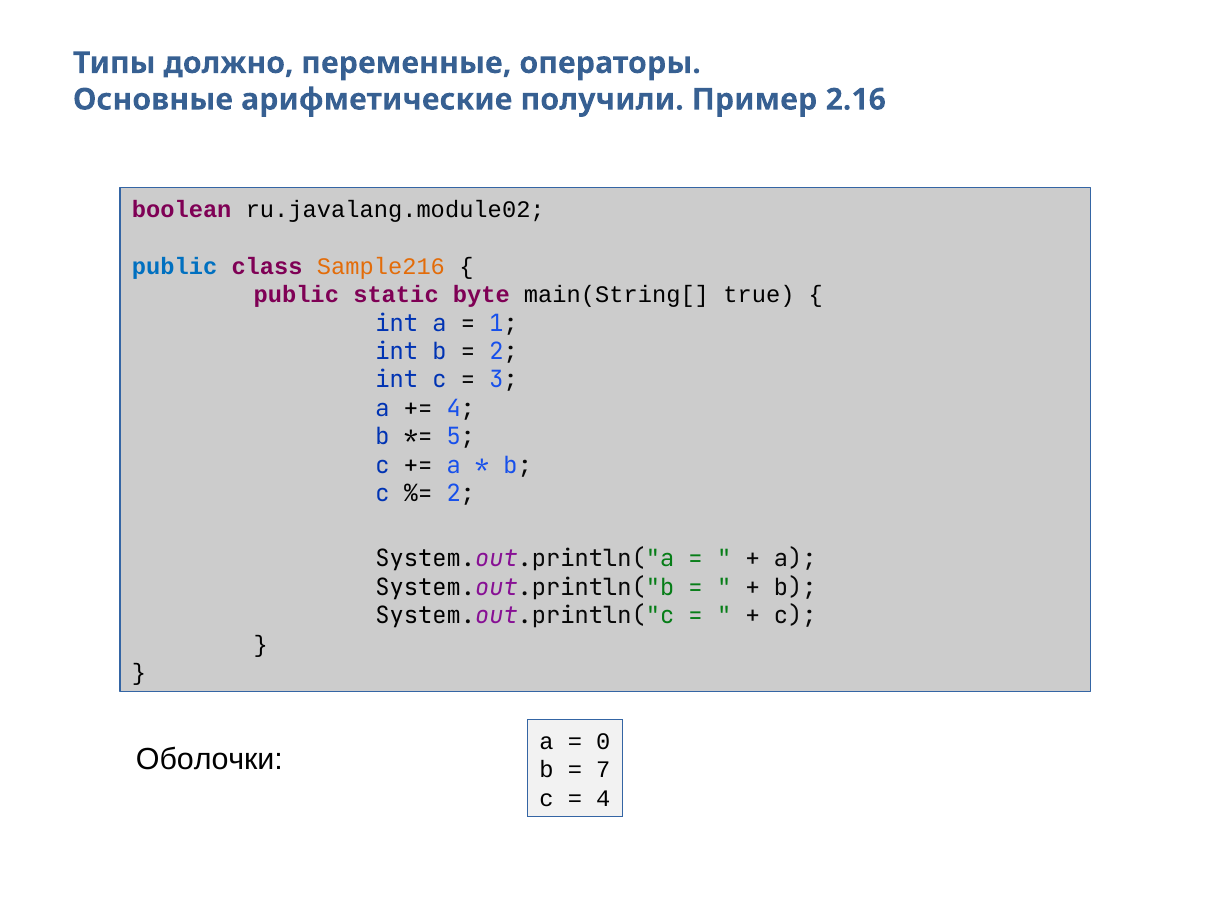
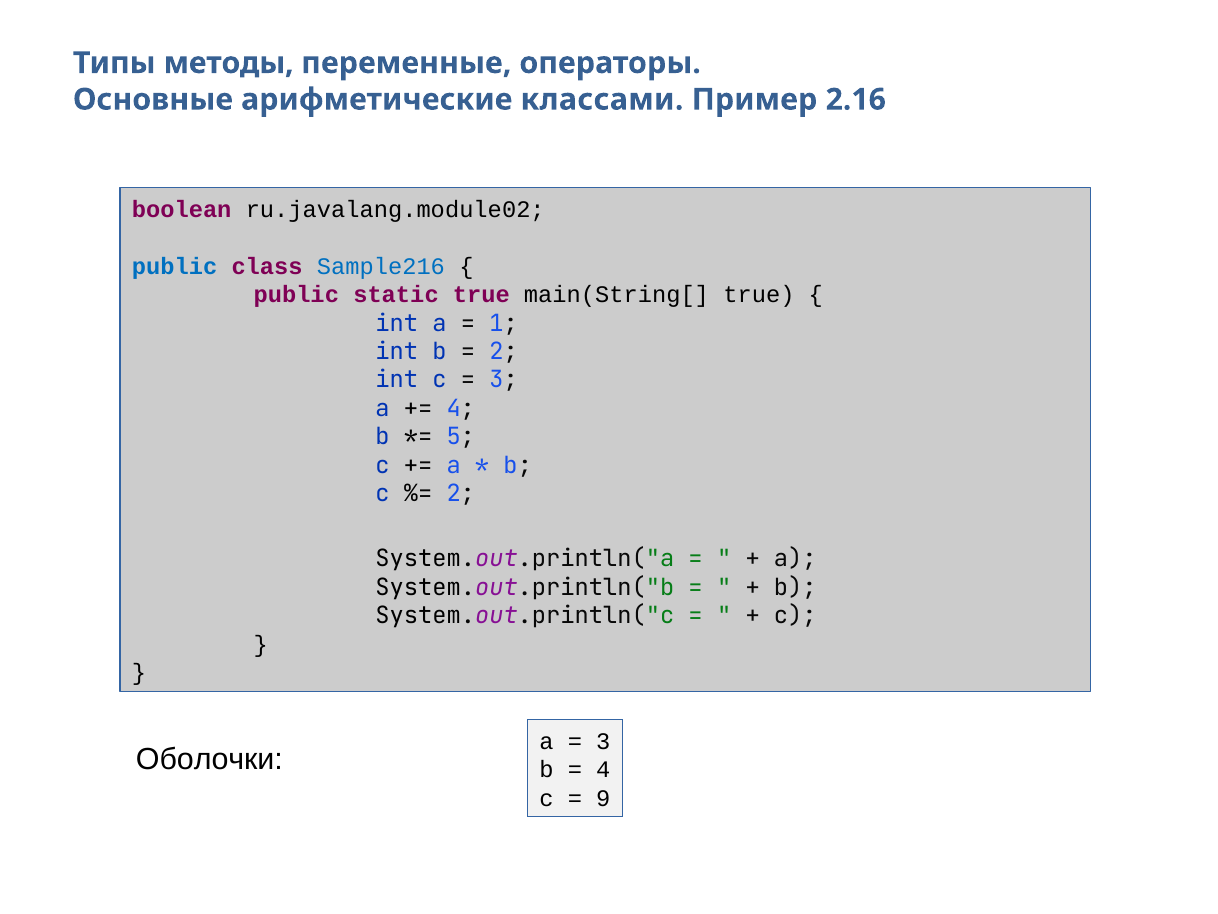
должно: должно -> методы (229, 63)
получили: получили -> классами (602, 100)
Sample216 colour: orange -> blue (381, 266)
static byte: byte -> true (481, 295)
0: 0 -> 3 (603, 741)
7: 7 -> 4 (603, 770)
4: 4 -> 9 (603, 798)
